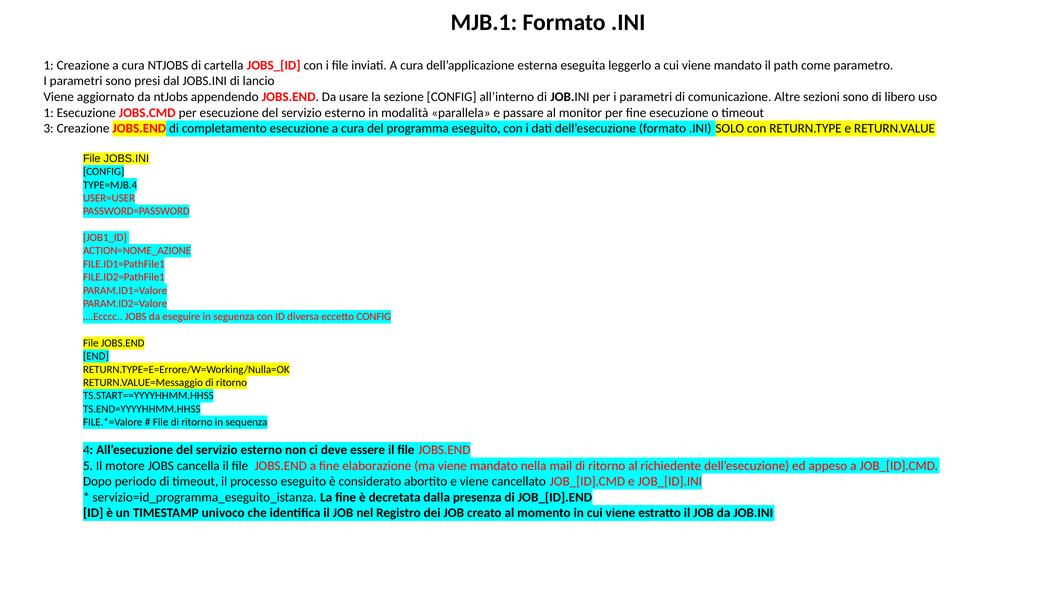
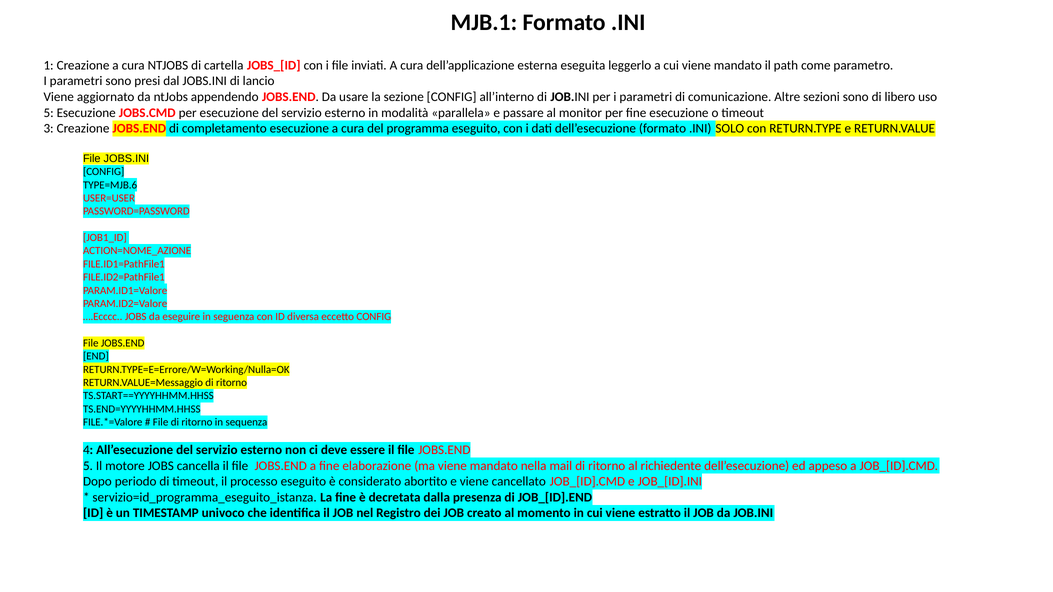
1: 1 -> 5 (49, 113)
TYPE=MJB.4: TYPE=MJB.4 -> TYPE=MJB.6 (110, 185)
